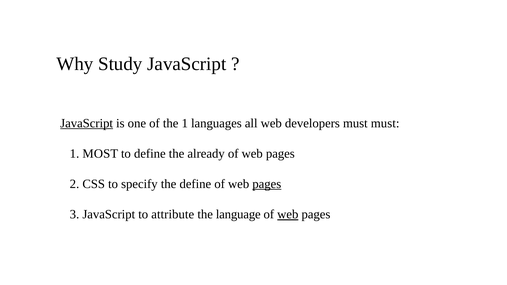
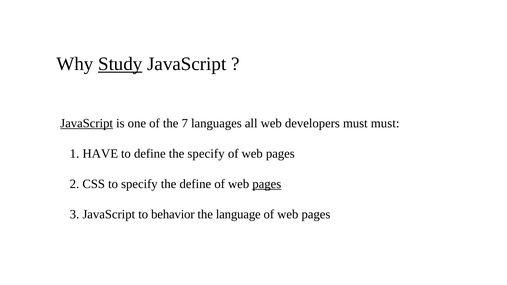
Study underline: none -> present (120, 64)
the 1: 1 -> 7 (185, 123)
MOST: MOST -> HAVE (100, 154)
the already: already -> specify (206, 154)
attribute: attribute -> behavior (173, 215)
web underline: present -> none (288, 215)
